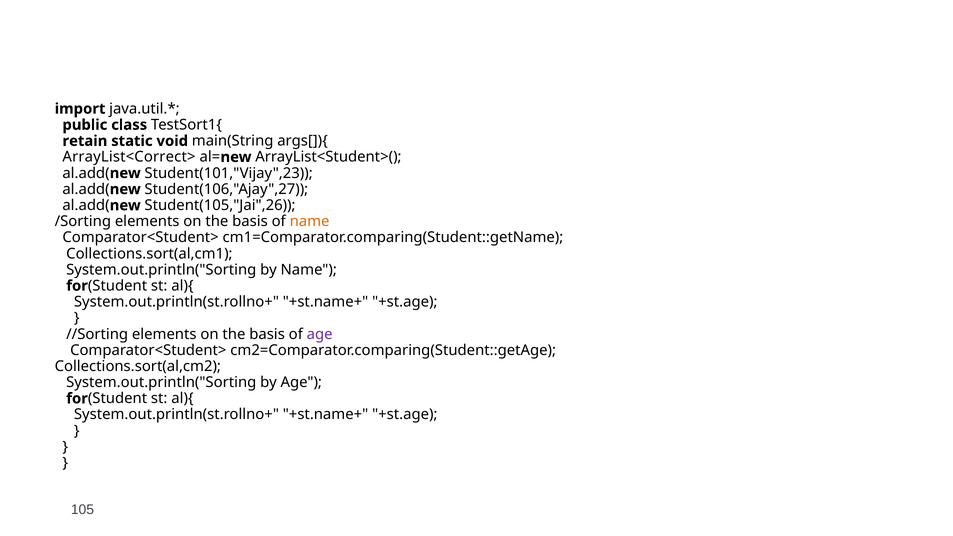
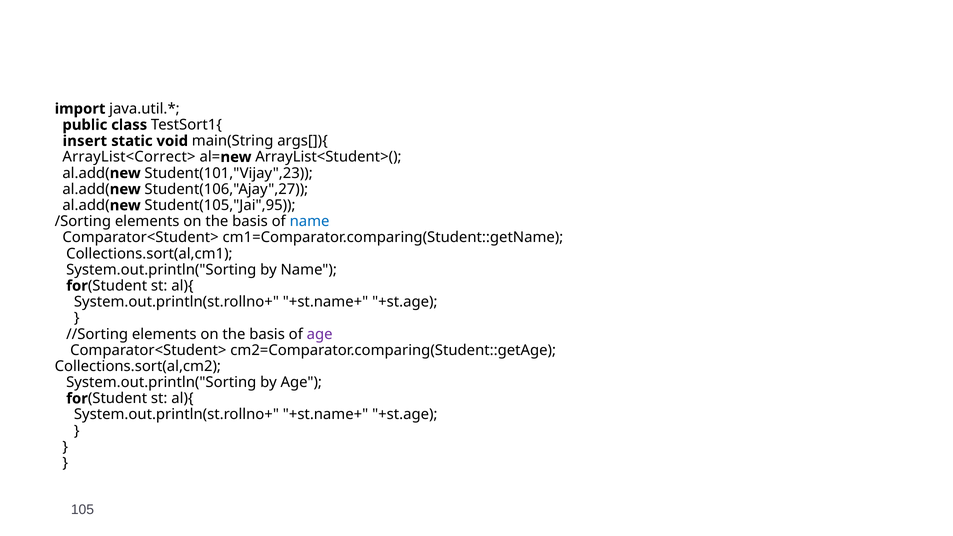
retain: retain -> insert (85, 141)
Student(105,"Jai",26: Student(105,"Jai",26 -> Student(105,"Jai",95 (220, 205)
name colour: orange -> blue (310, 221)
